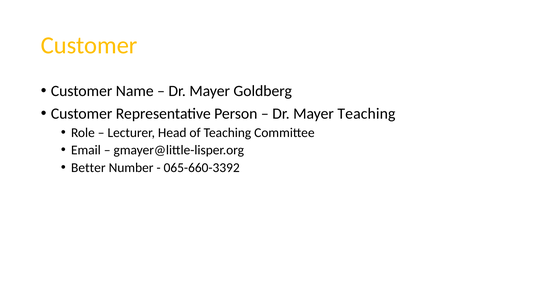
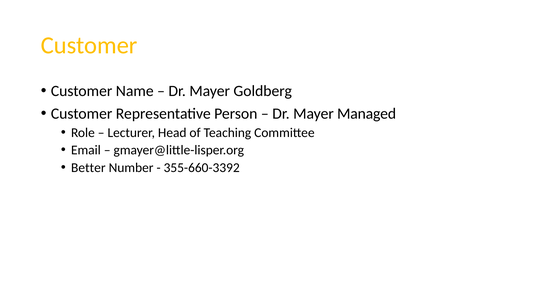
Mayer Teaching: Teaching -> Managed (367, 114)
065-660-3392: 065-660-3392 -> 355-660-3392 (202, 167)
